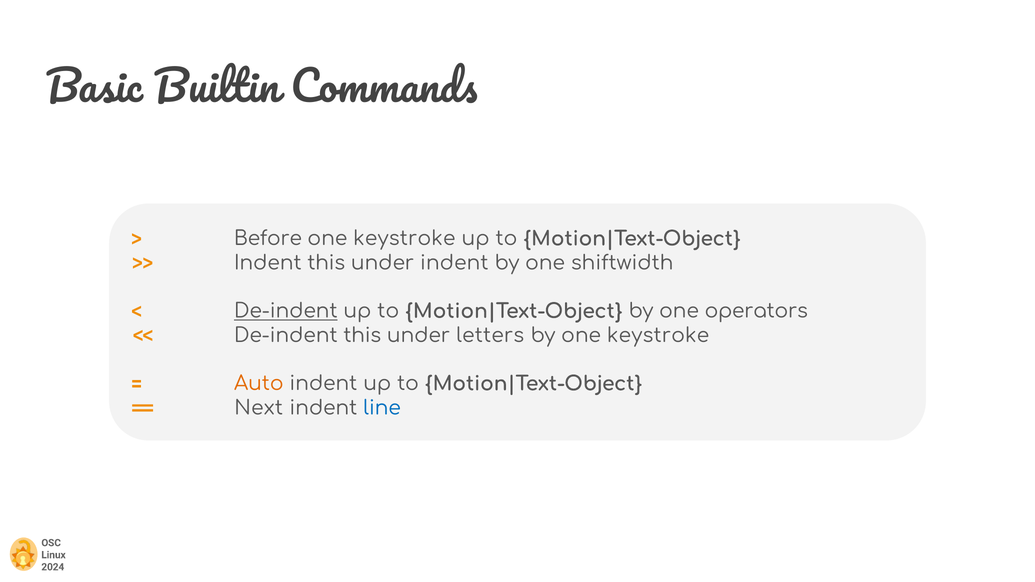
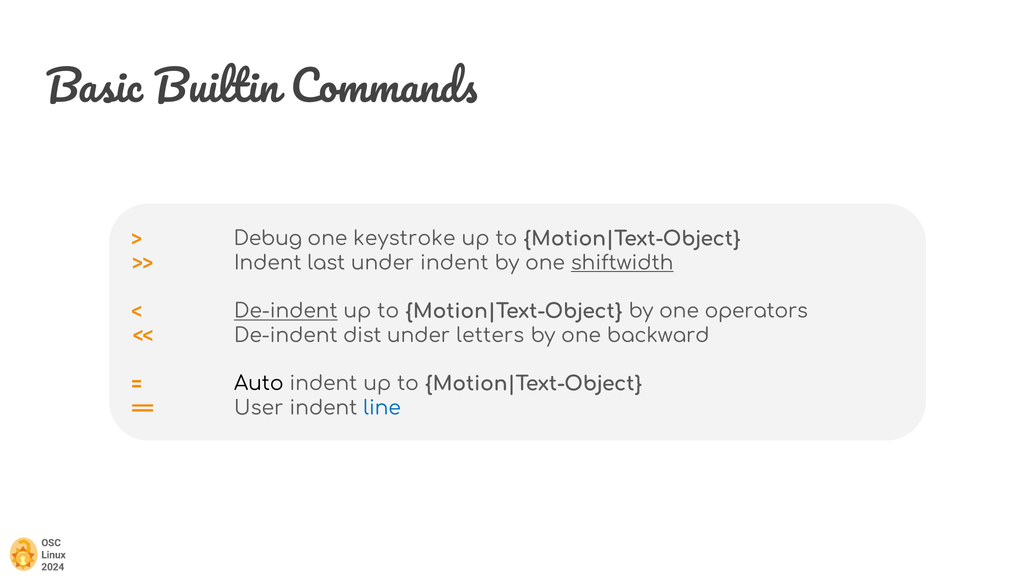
Before: Before -> Debug (268, 239)
Indent this: this -> last (326, 263)
shiftwidth underline: none -> present (622, 263)
De-indent this: this -> dist (362, 336)
by one keystroke: keystroke -> backward (658, 336)
Auto colour: orange -> black (259, 384)
Next: Next -> User (259, 408)
